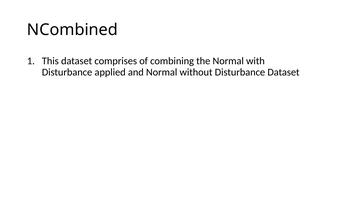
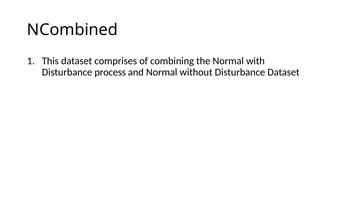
applied: applied -> process (110, 72)
